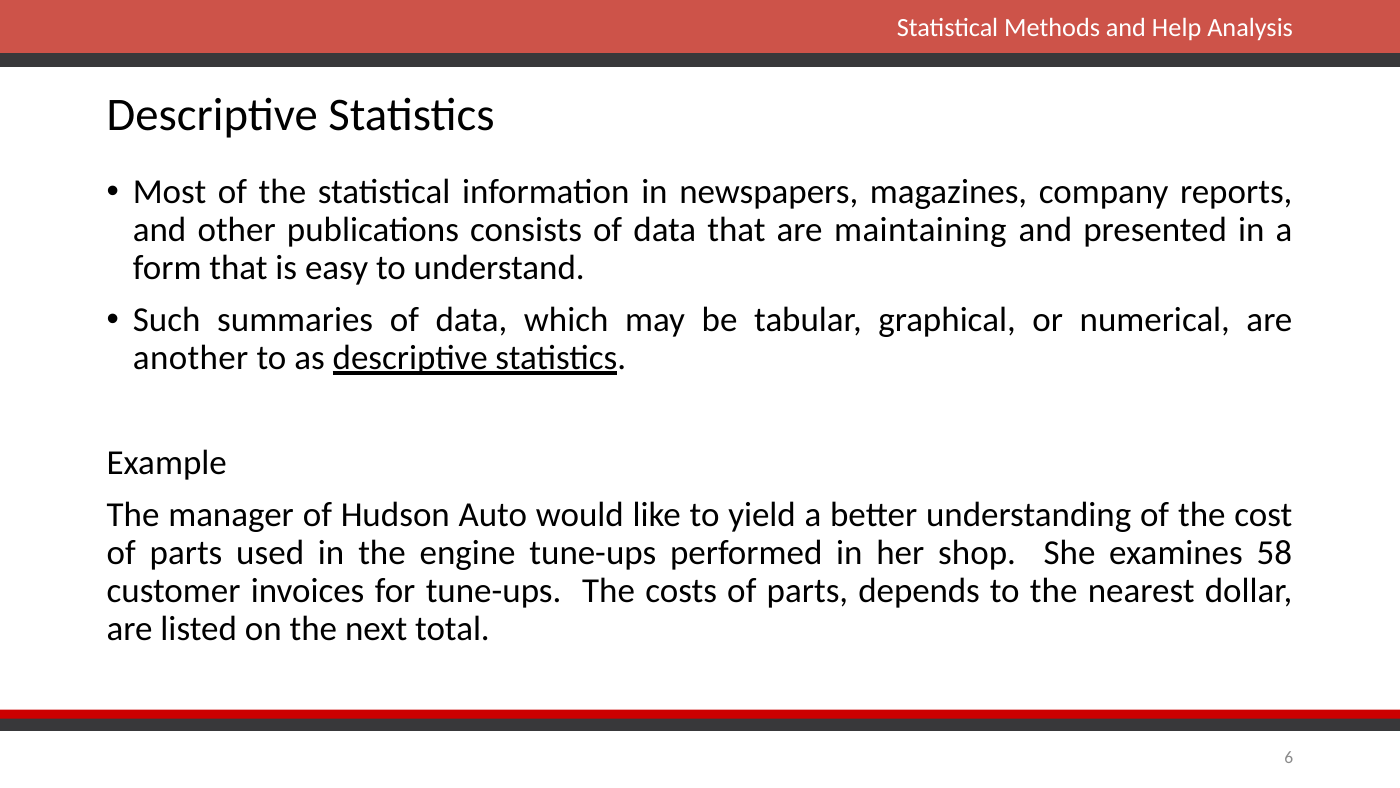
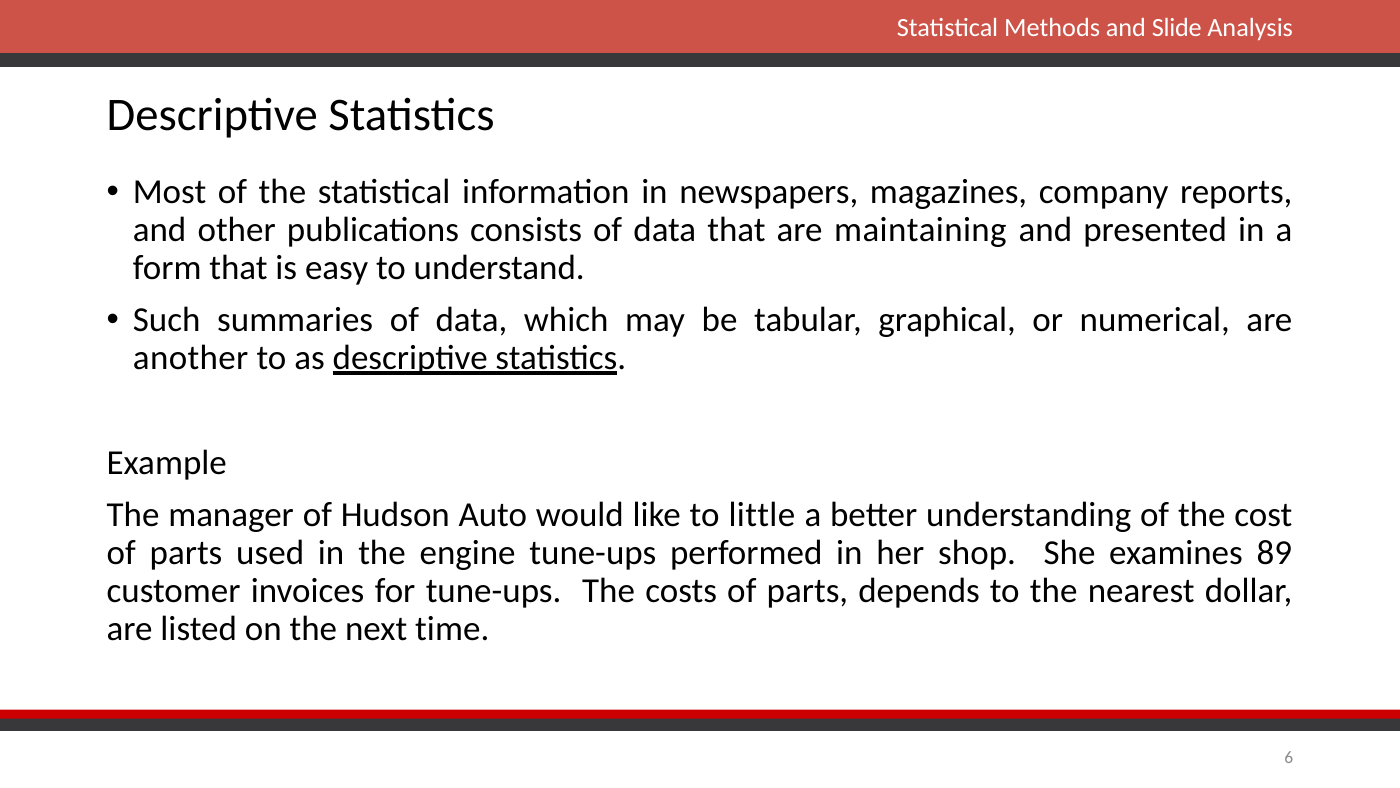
Help: Help -> Slide (1177, 28)
yield: yield -> little (762, 515)
58: 58 -> 89 (1274, 553)
total: total -> time (452, 628)
